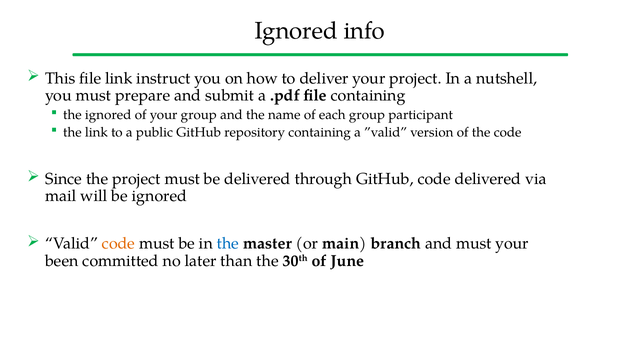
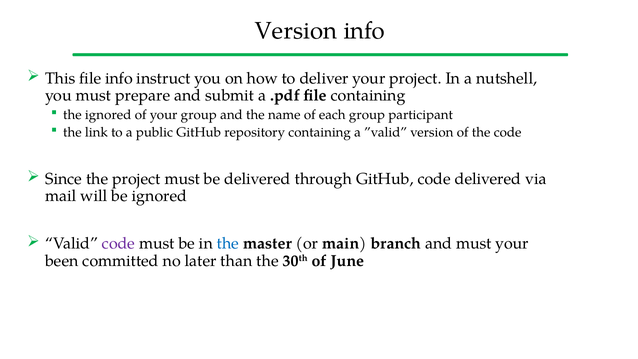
Ignored: Ignored -> Version (296, 31)
file link: link -> info (119, 78)
code colour: orange -> purple (119, 244)
